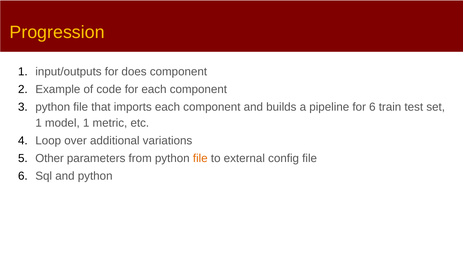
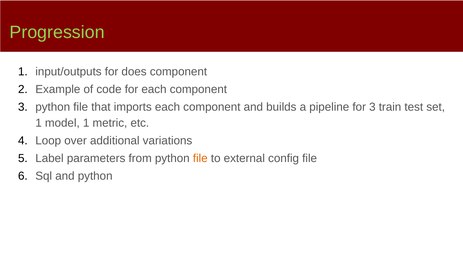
Progression colour: yellow -> light green (57, 32)
for 6: 6 -> 3 (372, 107)
Other: Other -> Label (50, 159)
